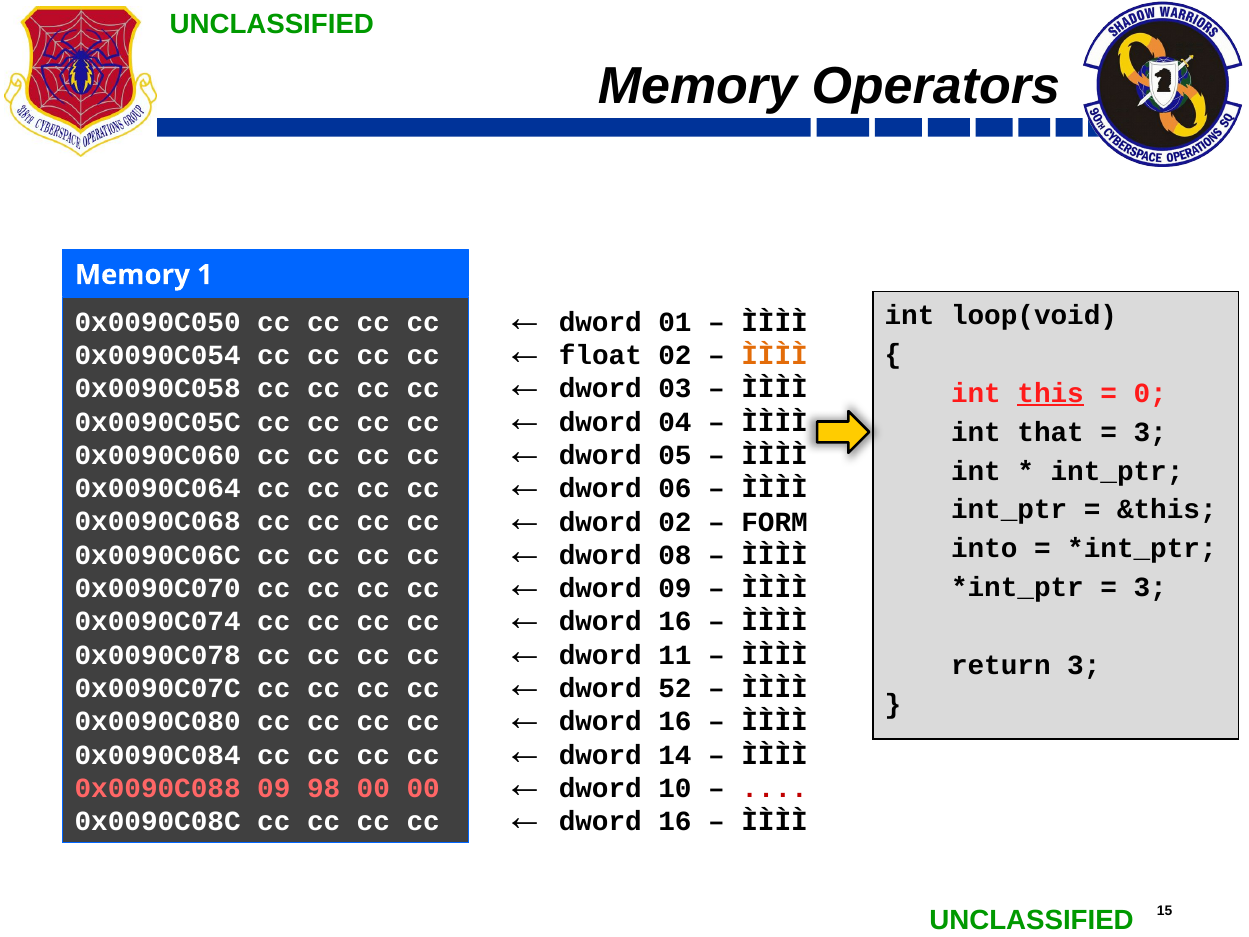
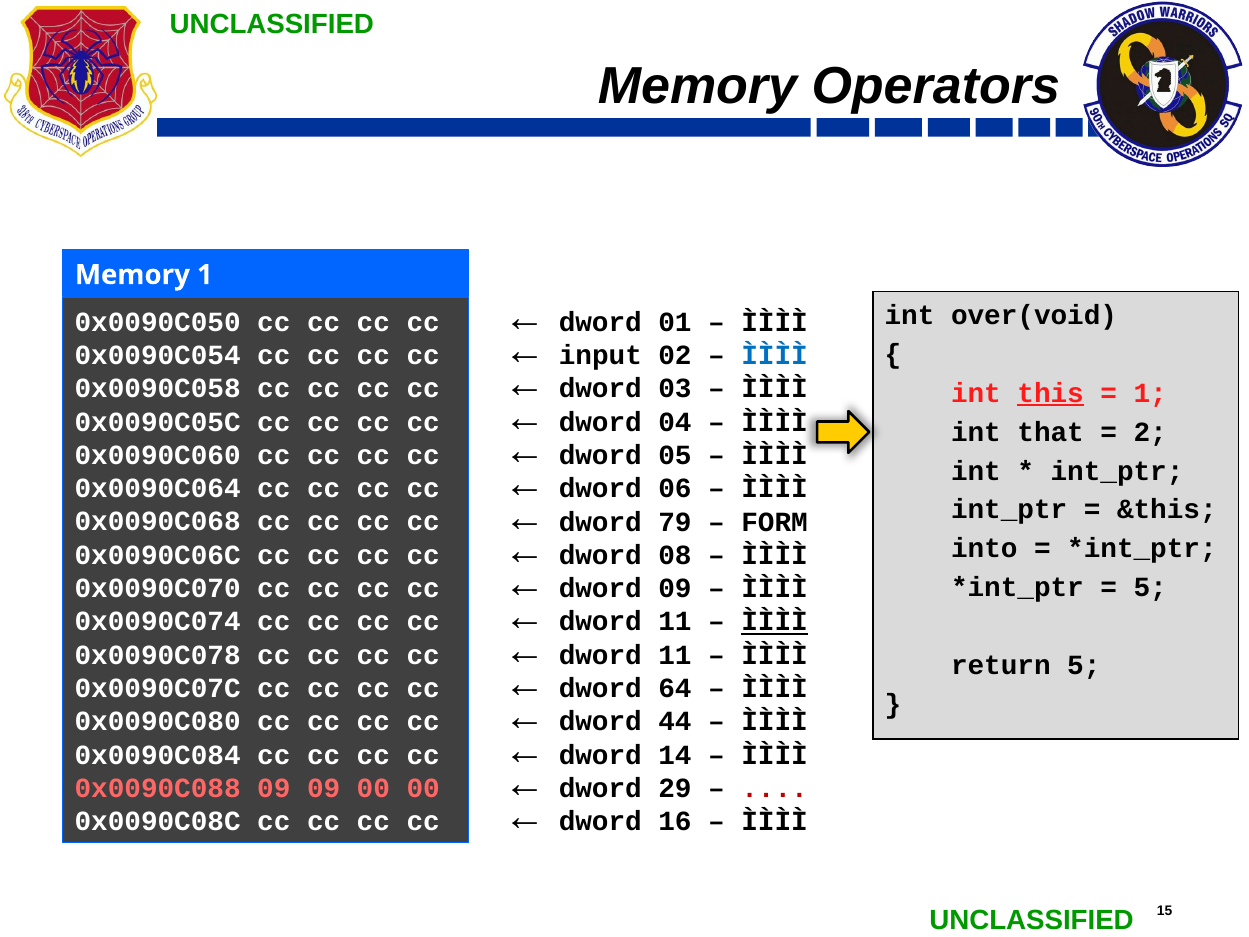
loop(void: loop(void -> over(void (1034, 315)
float: float -> input (600, 355)
ÌÌÌÌ colour: orange -> blue (775, 355)
0: 0 -> 1 (1150, 393)
3: 3 -> 2 (1150, 432)
dword 02: 02 -> 79 (675, 522)
3: 3 -> 5 (1150, 587)
16: 16 -> 11 (675, 622)
ÌÌÌÌ underline: none -> present (775, 622)
return 3: 3 -> 5 (1084, 665)
52: 52 -> 64 (675, 688)
16: 16 -> 44 (675, 722)
10: 10 -> 29 (675, 788)
09 98: 98 -> 09 (324, 788)
